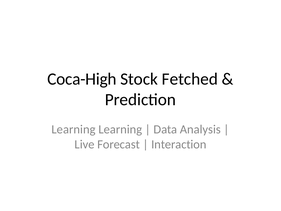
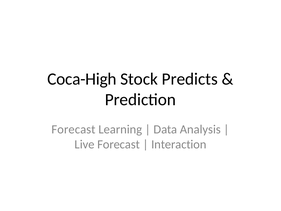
Fetched: Fetched -> Predicts (190, 79)
Learning: Learning -> Forecast (73, 129)
